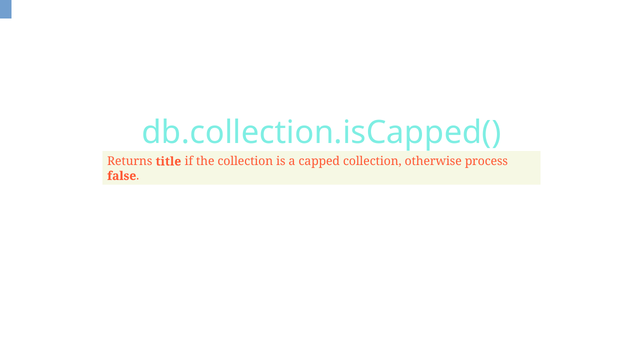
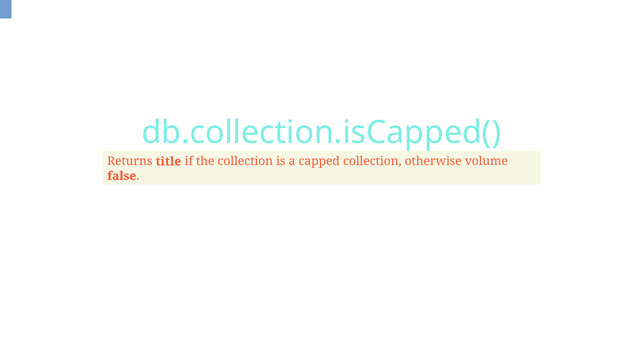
process: process -> volume (486, 161)
